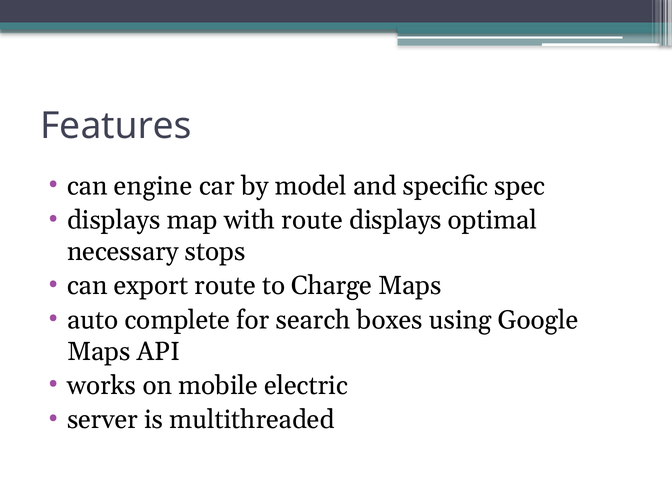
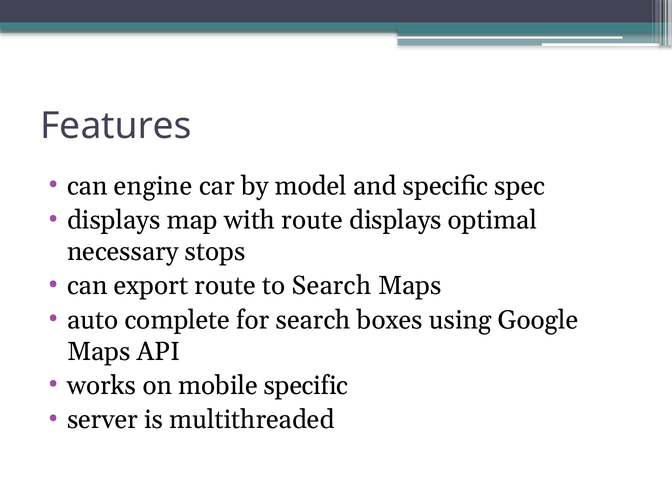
to Charge: Charge -> Search (332, 286)
mobile electric: electric -> specific (306, 386)
